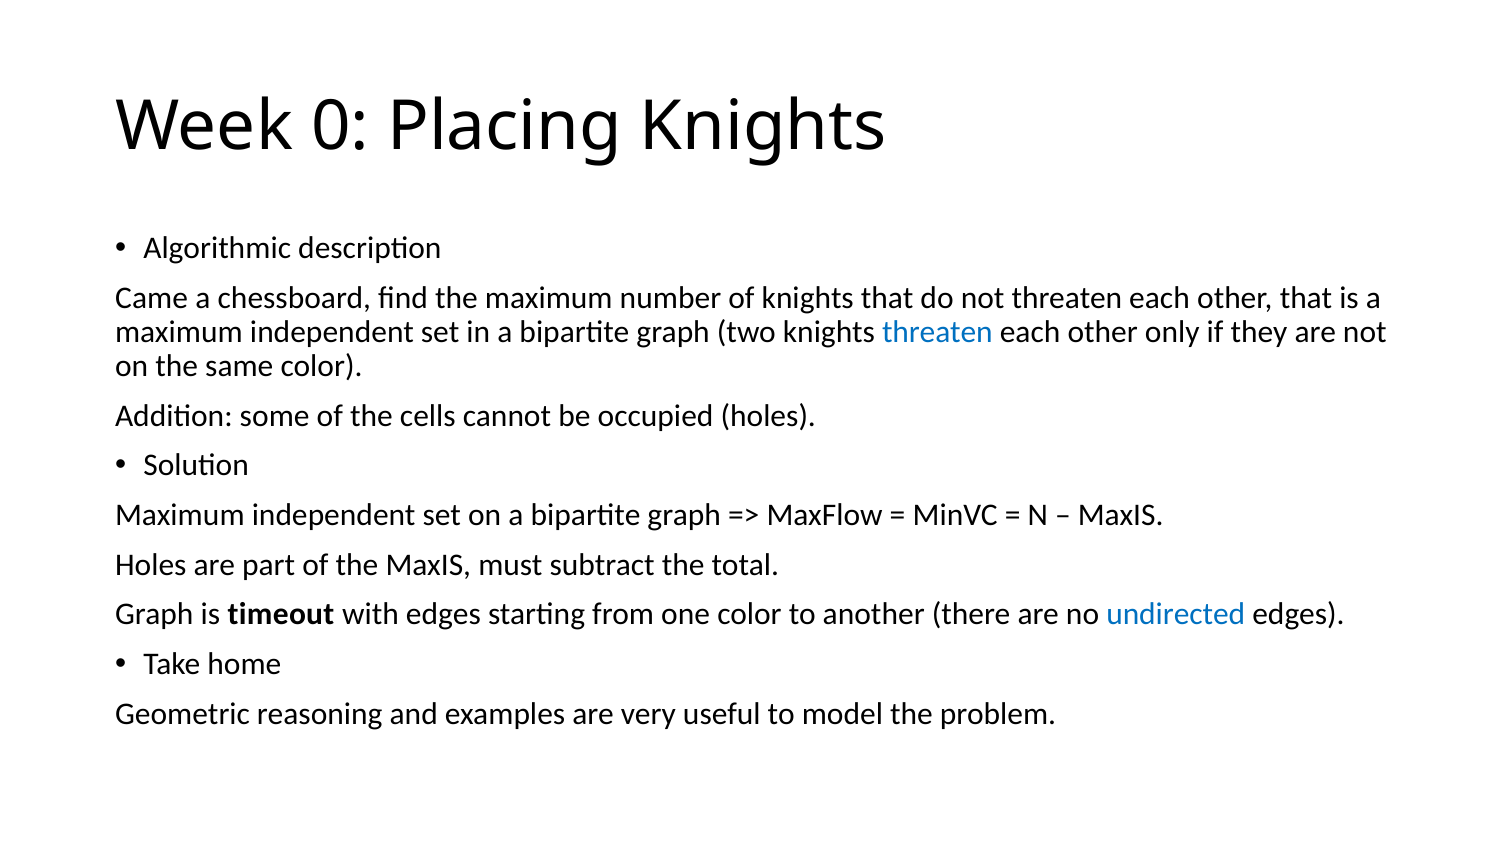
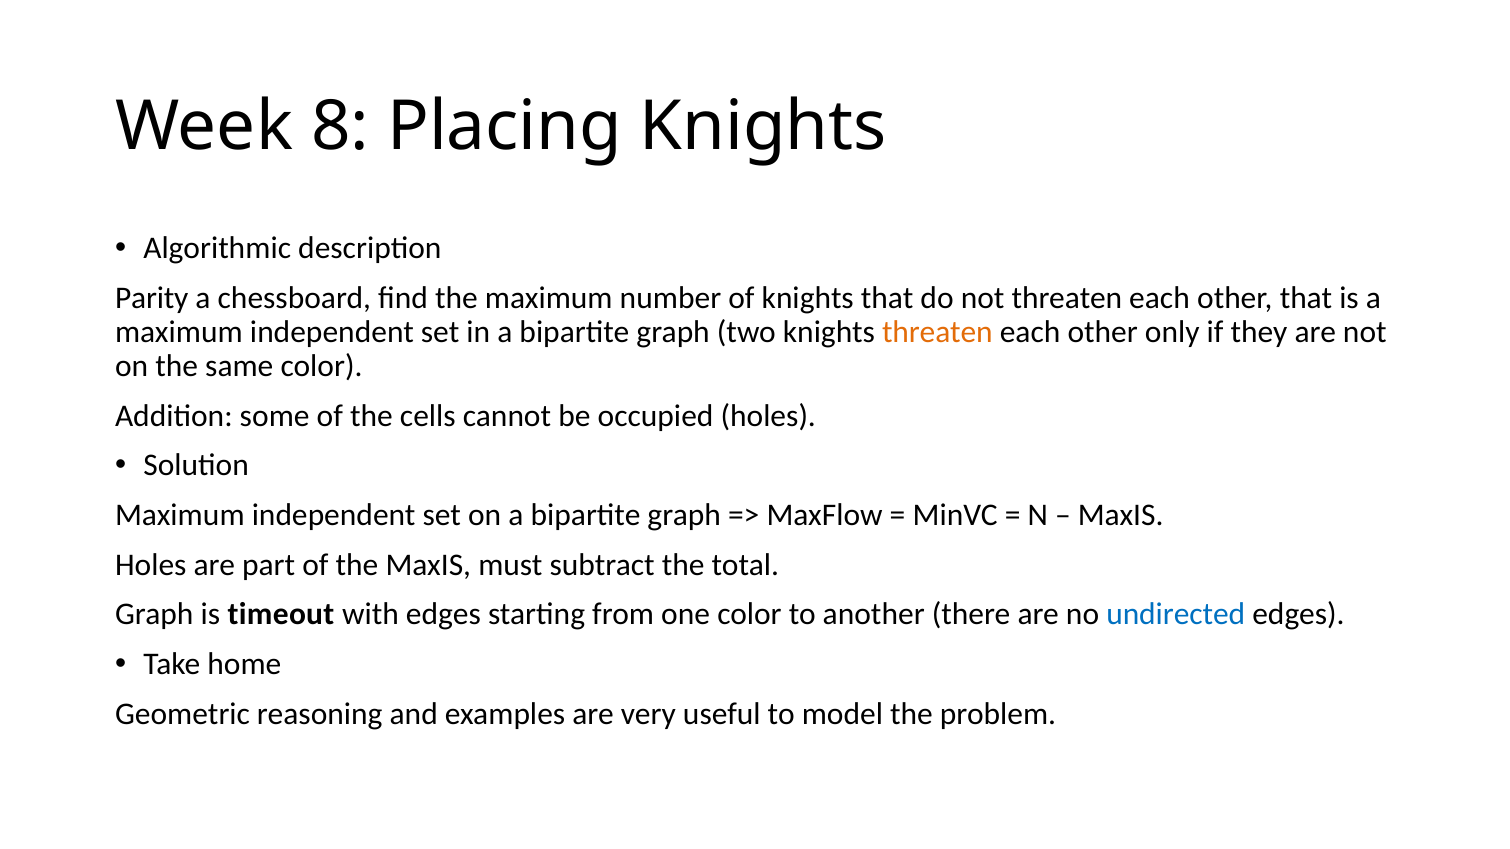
0: 0 -> 8 (340, 127)
Came: Came -> Parity (152, 298)
threaten colour: blue -> orange (937, 332)
